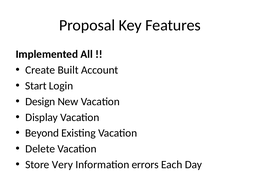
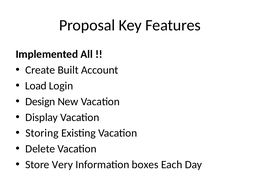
Start: Start -> Load (36, 86)
Beyond: Beyond -> Storing (42, 133)
errors: errors -> boxes (145, 165)
